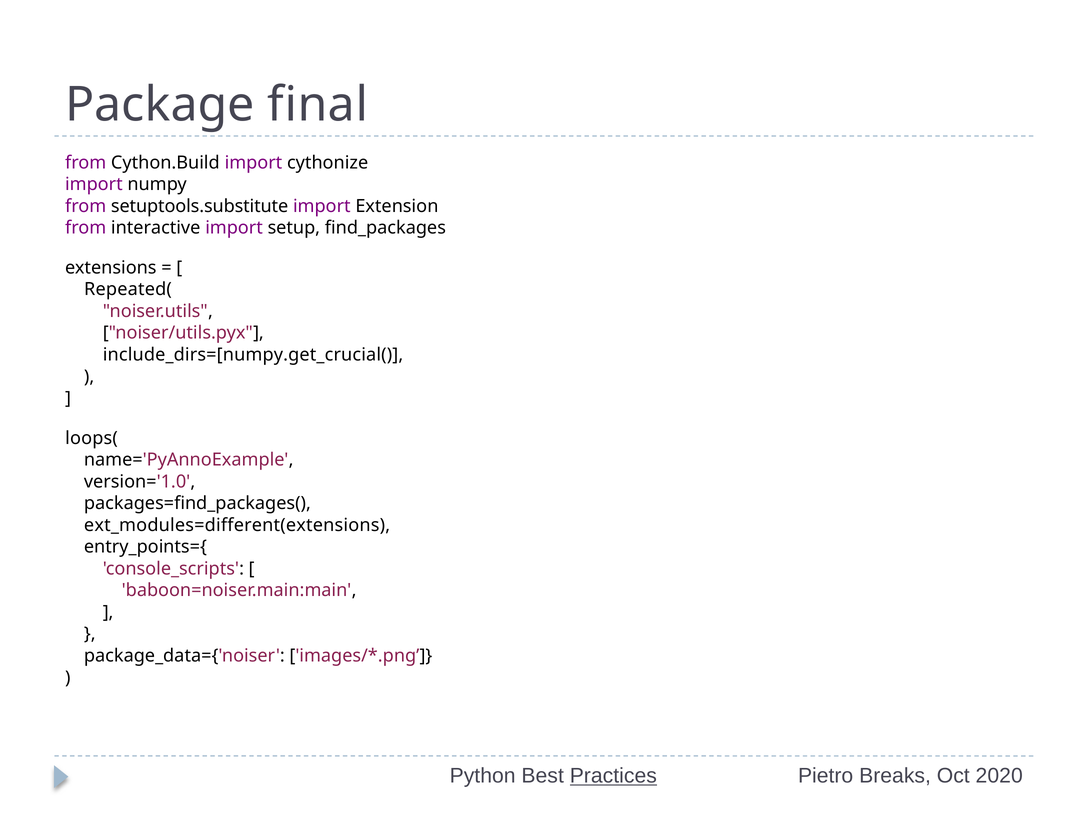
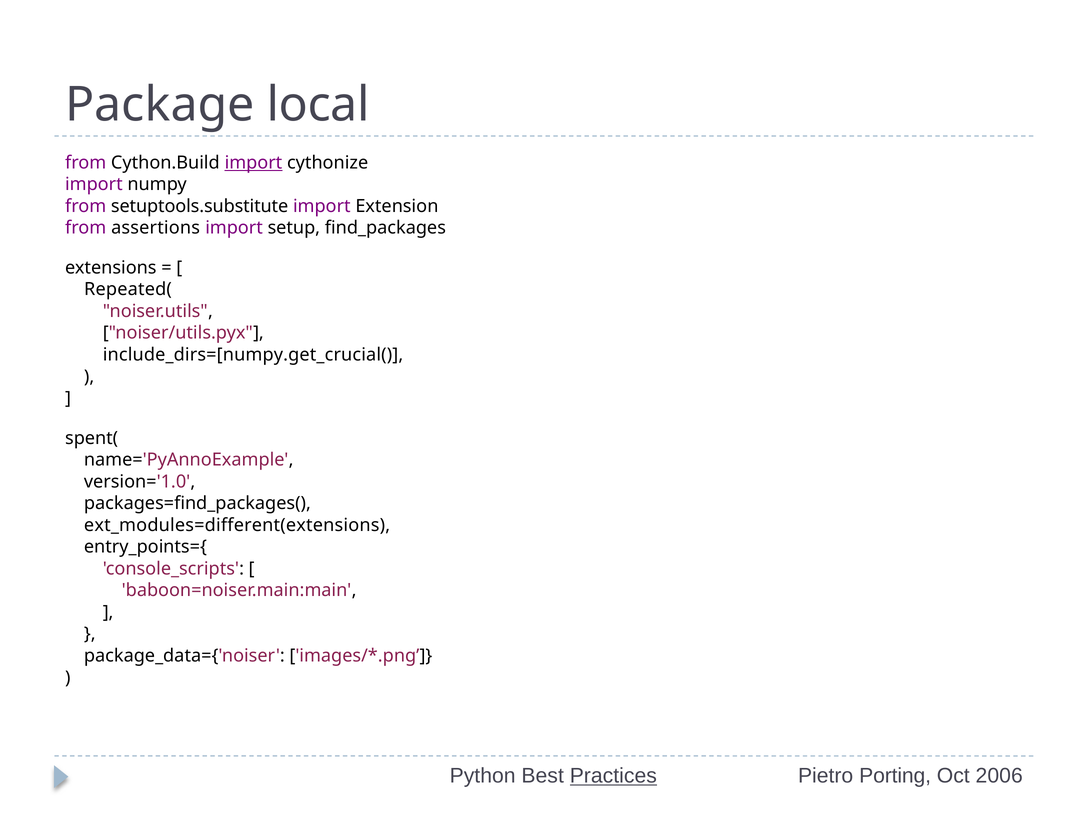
final: final -> local (318, 105)
import underline: none -> present (253, 163)
interactive: interactive -> assertions (156, 228)
loops(: loops( -> spent( (92, 438)
Breaks: Breaks -> Porting (895, 776)
2020: 2020 -> 2006 (999, 776)
